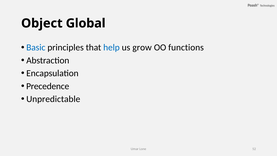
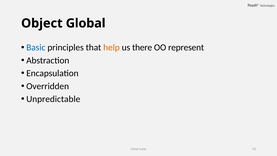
help colour: blue -> orange (111, 47)
grow: grow -> there (142, 47)
functions: functions -> represent (186, 47)
Precedence: Precedence -> Overridden (48, 86)
